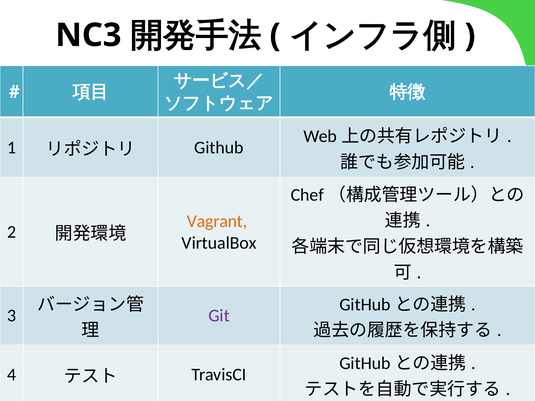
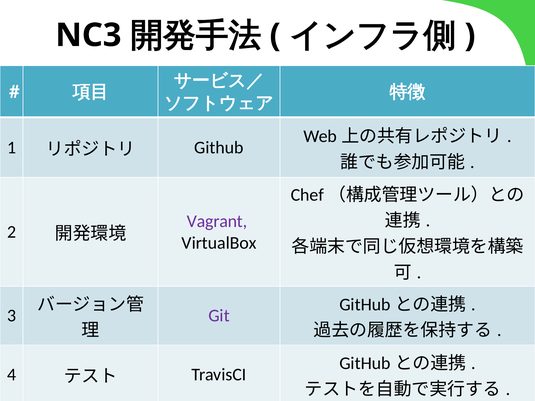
Vagrant colour: orange -> purple (217, 221)
